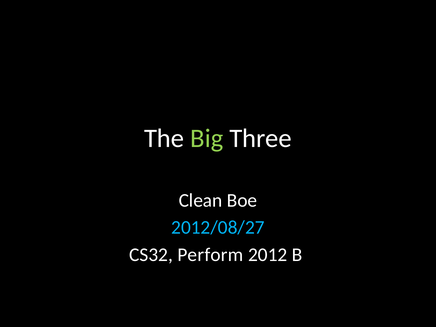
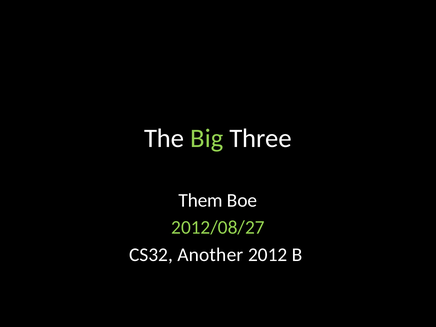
Clean: Clean -> Them (201, 200)
2012/08/27 colour: light blue -> light green (218, 228)
Perform: Perform -> Another (210, 255)
